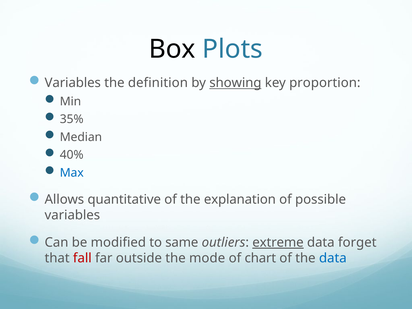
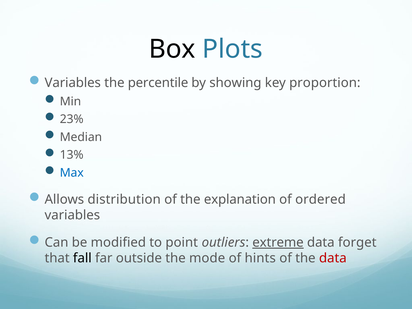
definition: definition -> percentile (158, 83)
showing underline: present -> none (235, 83)
35%: 35% -> 23% (72, 119)
40%: 40% -> 13% (72, 155)
quantitative: quantitative -> distribution (124, 200)
possible: possible -> ordered (320, 200)
same: same -> point (182, 243)
fall colour: red -> black (82, 258)
chart: chart -> hints (260, 258)
data colour: blue -> red (333, 258)
